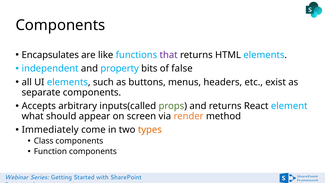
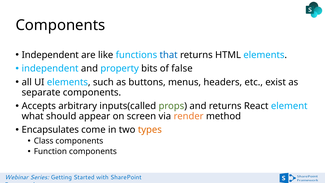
Encapsulates: Encapsulates -> Independent (50, 55)
that colour: purple -> blue (169, 55)
Immediately: Immediately -> Encapsulates (50, 130)
